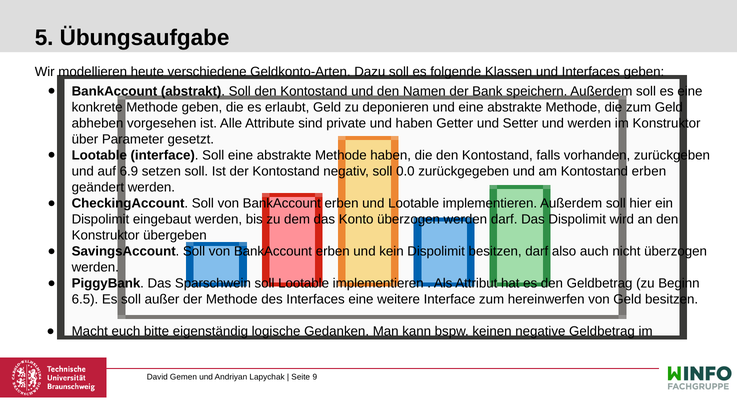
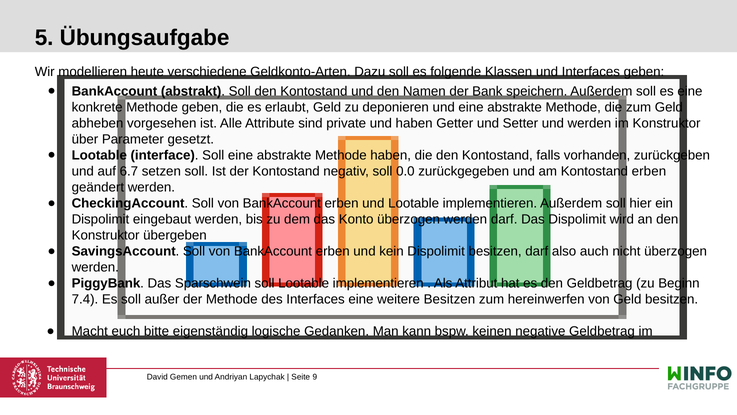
6.9: 6.9 -> 6.7 (129, 171)
6.5: 6.5 -> 7.4 (85, 299)
weitere Interface: Interface -> Besitzen (449, 299)
